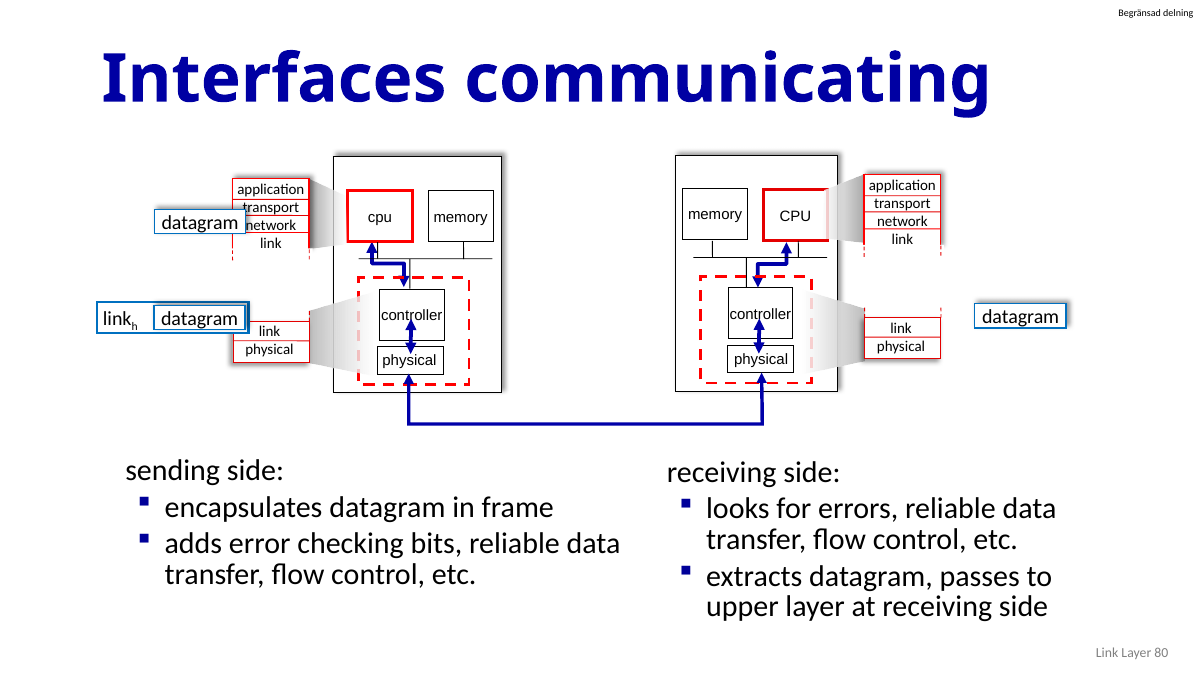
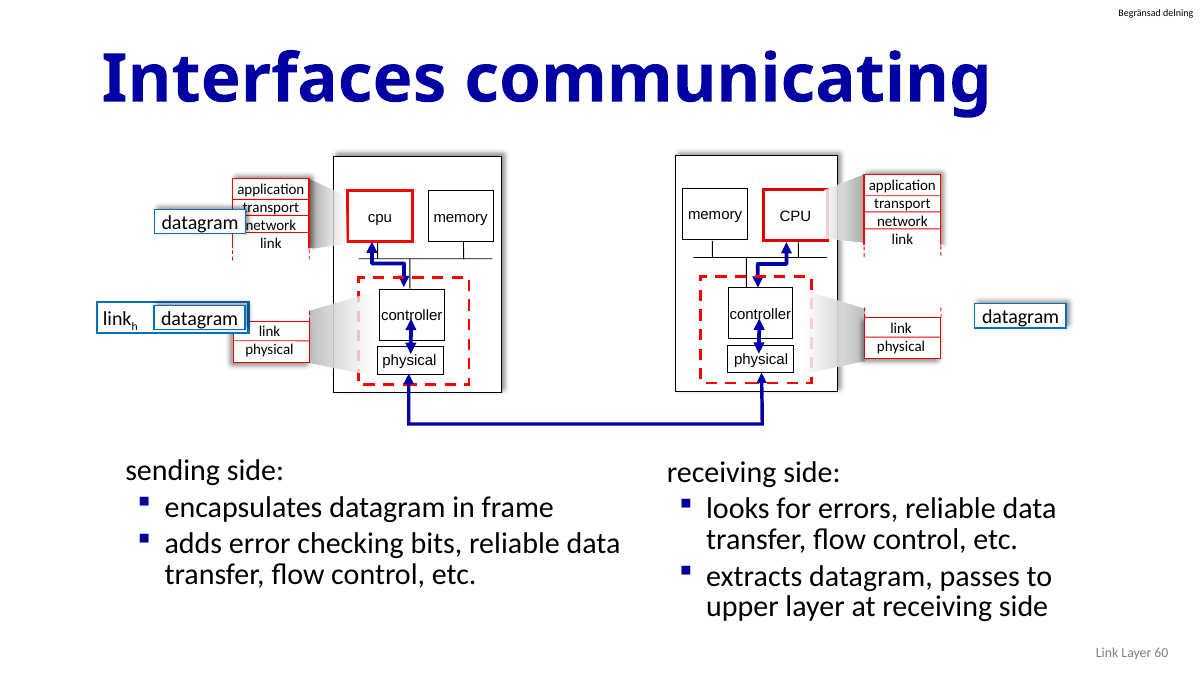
80: 80 -> 60 (1161, 653)
